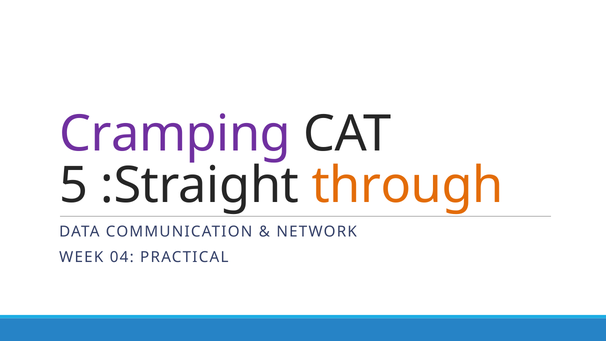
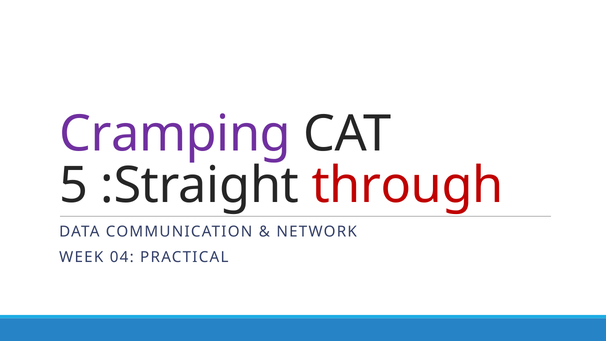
through colour: orange -> red (408, 186)
